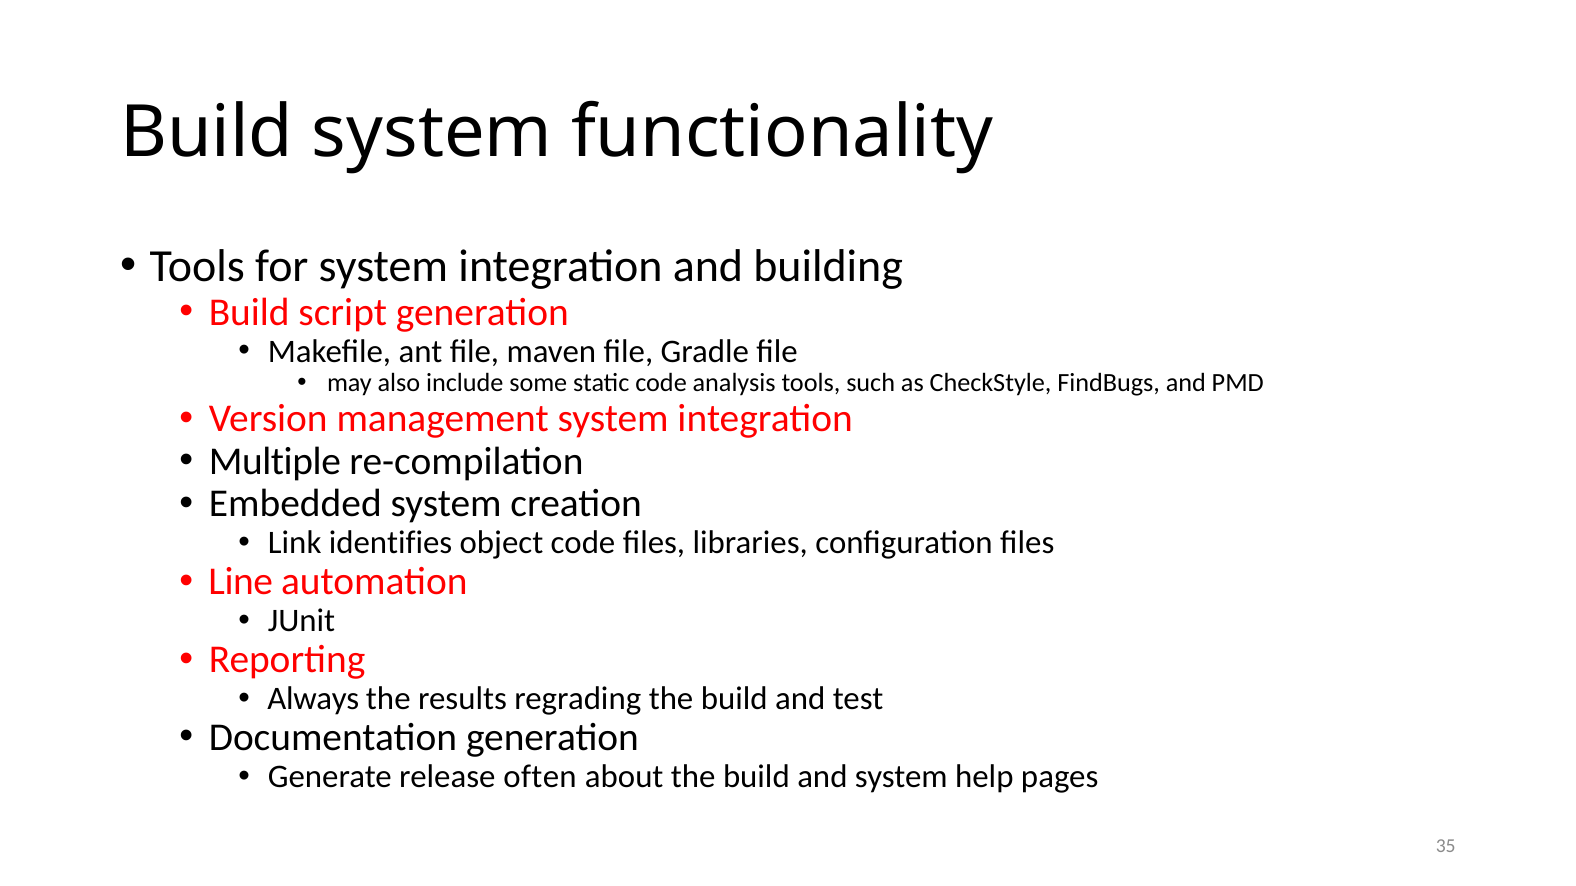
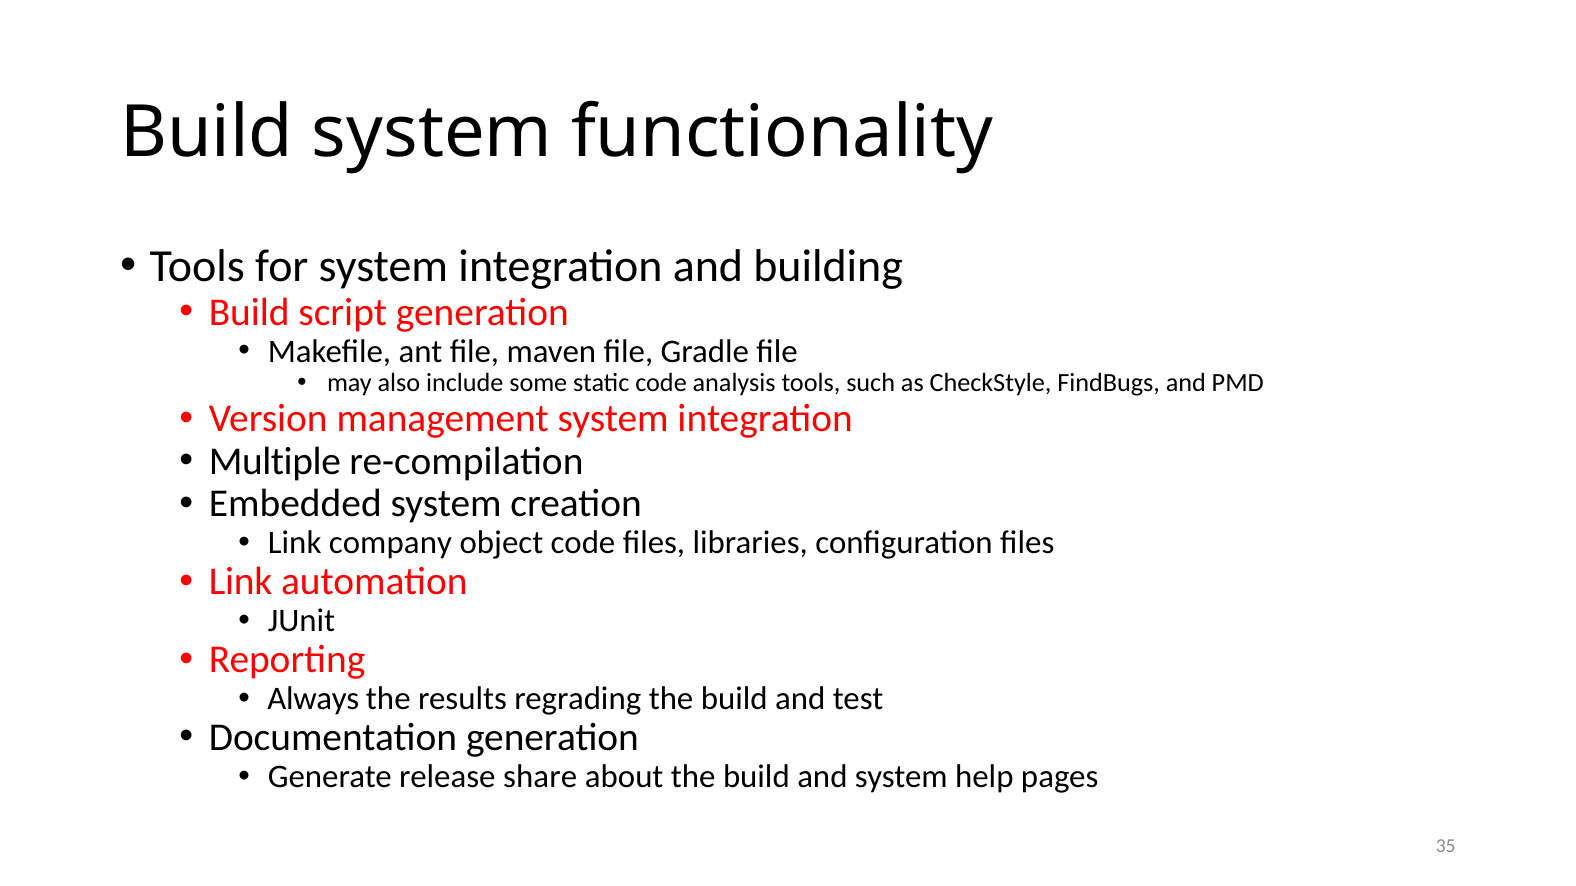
identifies: identifies -> company (390, 543)
Line: Line -> Link (241, 582)
often: often -> share (540, 777)
